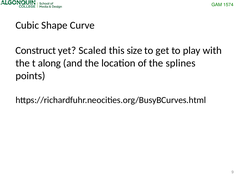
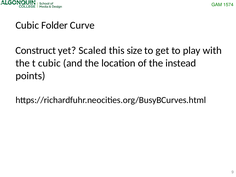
Shape: Shape -> Folder (55, 25)
t along: along -> cubic (49, 63)
splines: splines -> instead (181, 63)
